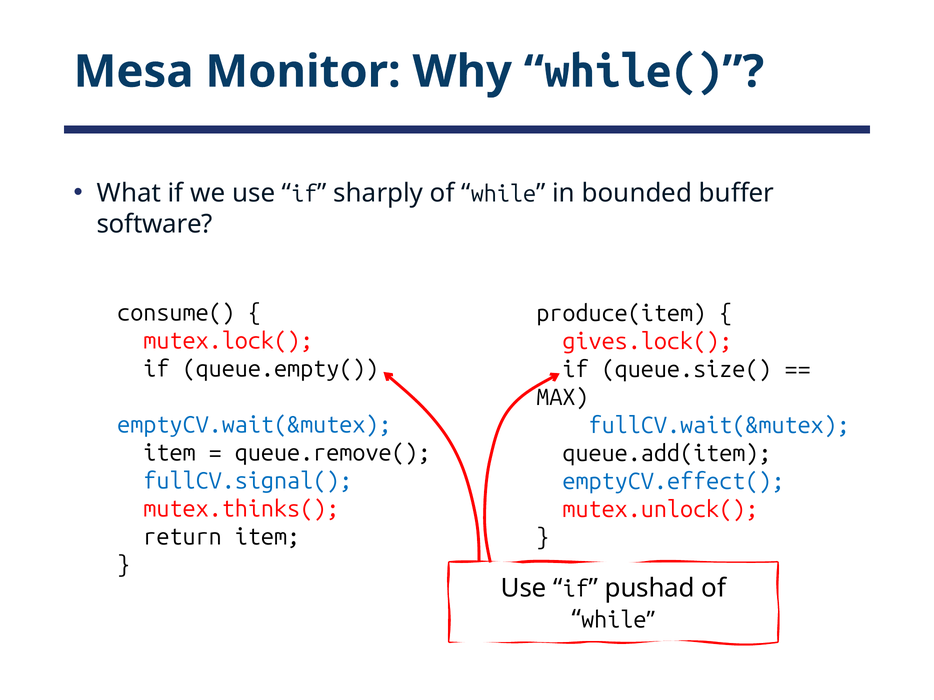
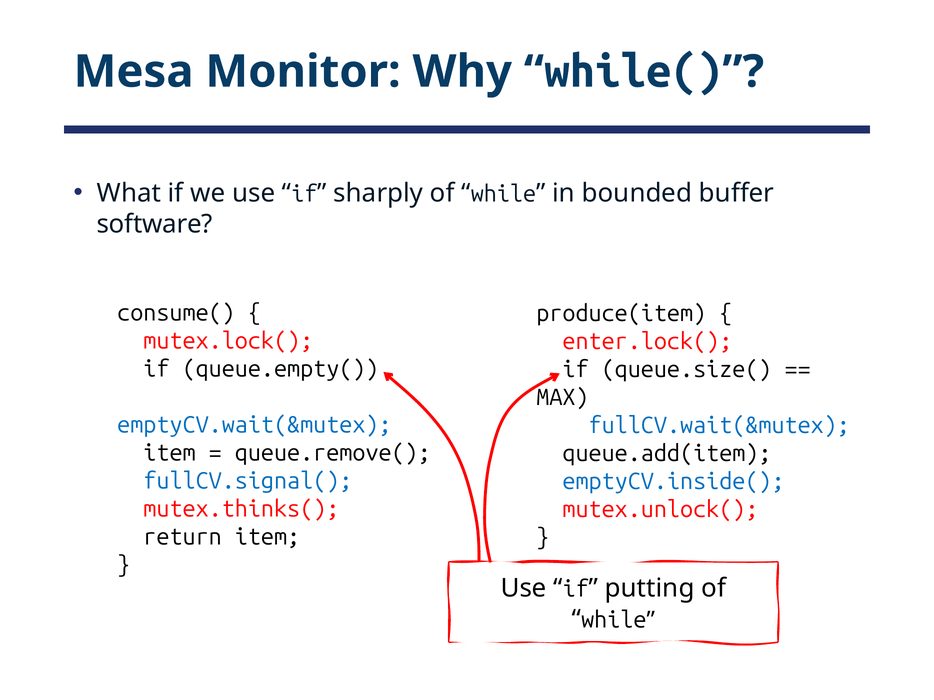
gives.lock(: gives.lock( -> enter.lock( (647, 342)
emptyCV.effect(: emptyCV.effect( -> emptyCV.inside( (674, 482)
pushad: pushad -> putting (650, 589)
